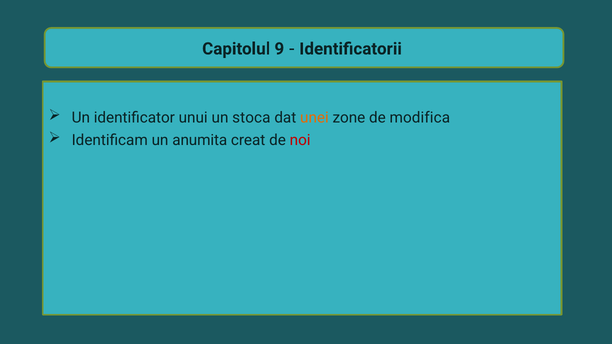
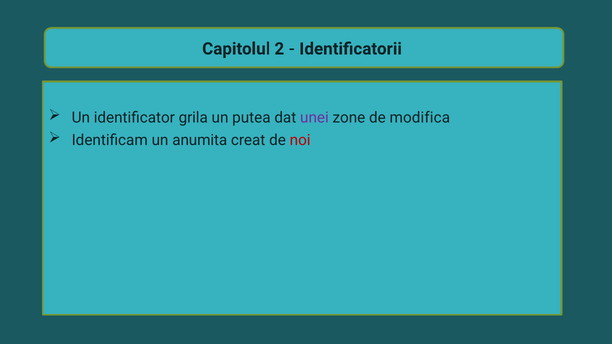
9: 9 -> 2 (279, 49)
unui: unui -> grila (193, 118)
stoca: stoca -> putea (251, 118)
unei colour: orange -> purple (314, 118)
